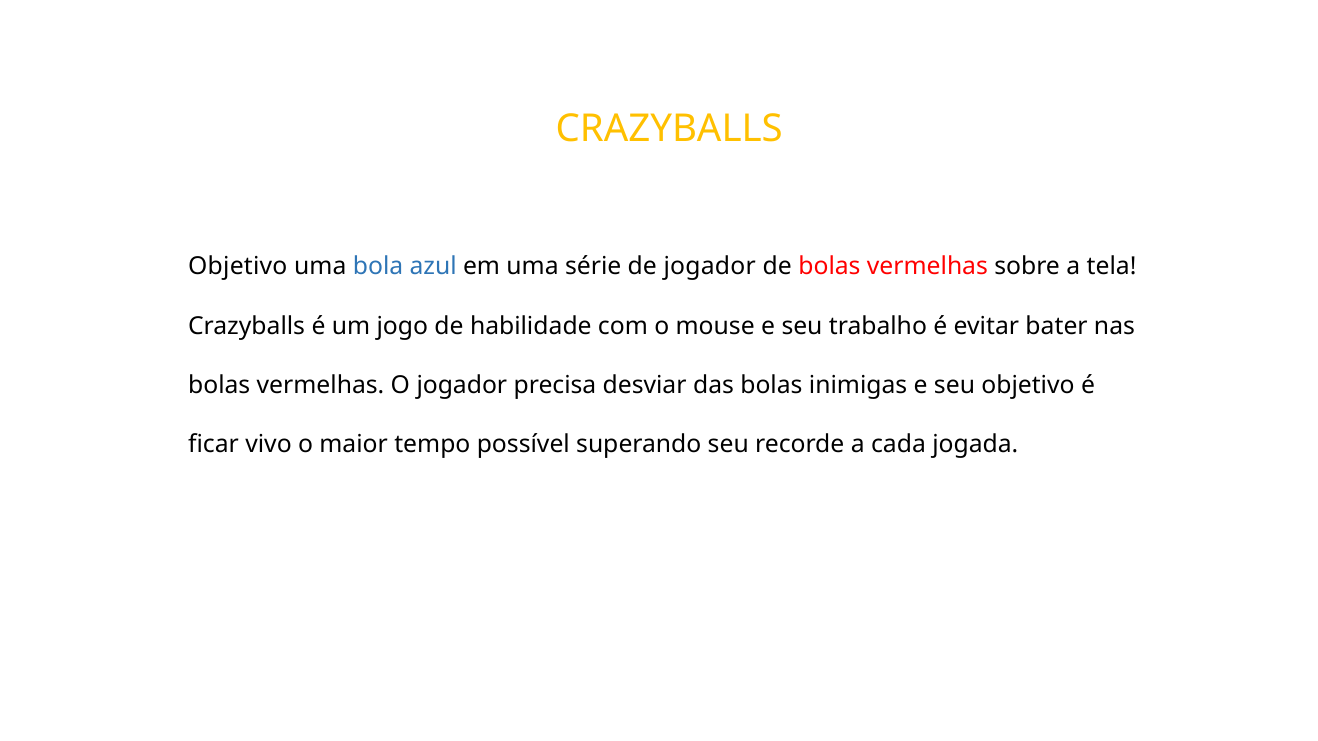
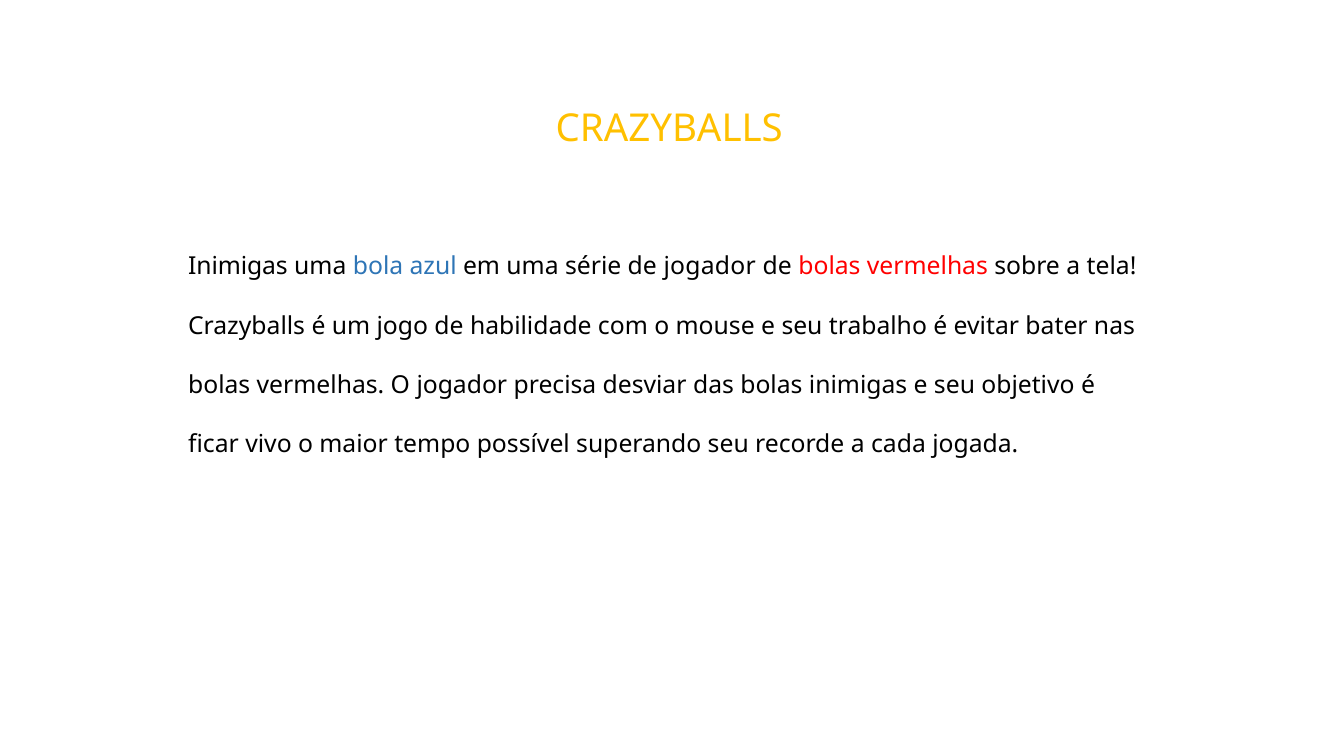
Objetivo: Objetivo -> Inimigas (238, 267)
